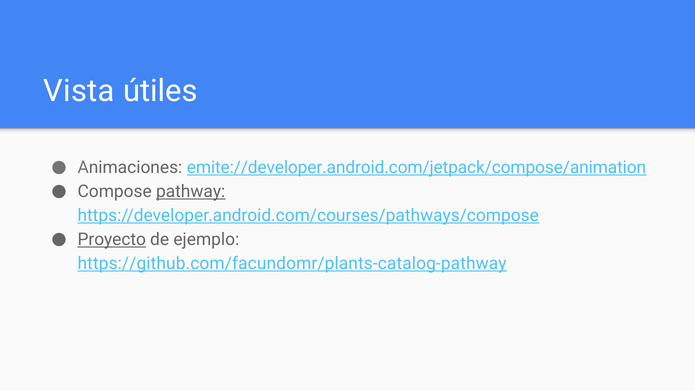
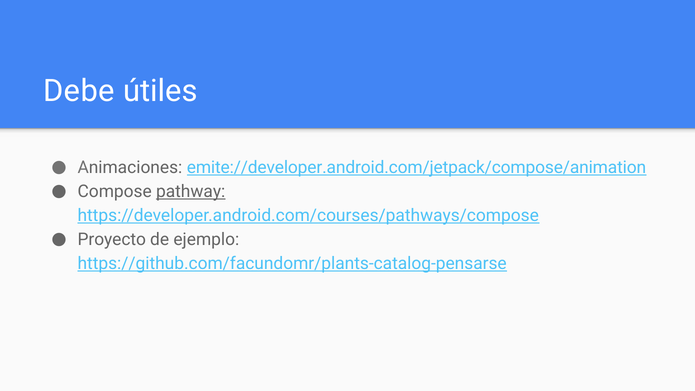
Vista: Vista -> Debe (79, 91)
Proyecto underline: present -> none (112, 239)
https://github.com/facundomr/plants-catalog-pathway: https://github.com/facundomr/plants-catalog-pathway -> https://github.com/facundomr/plants-catalog-pensarse (292, 263)
